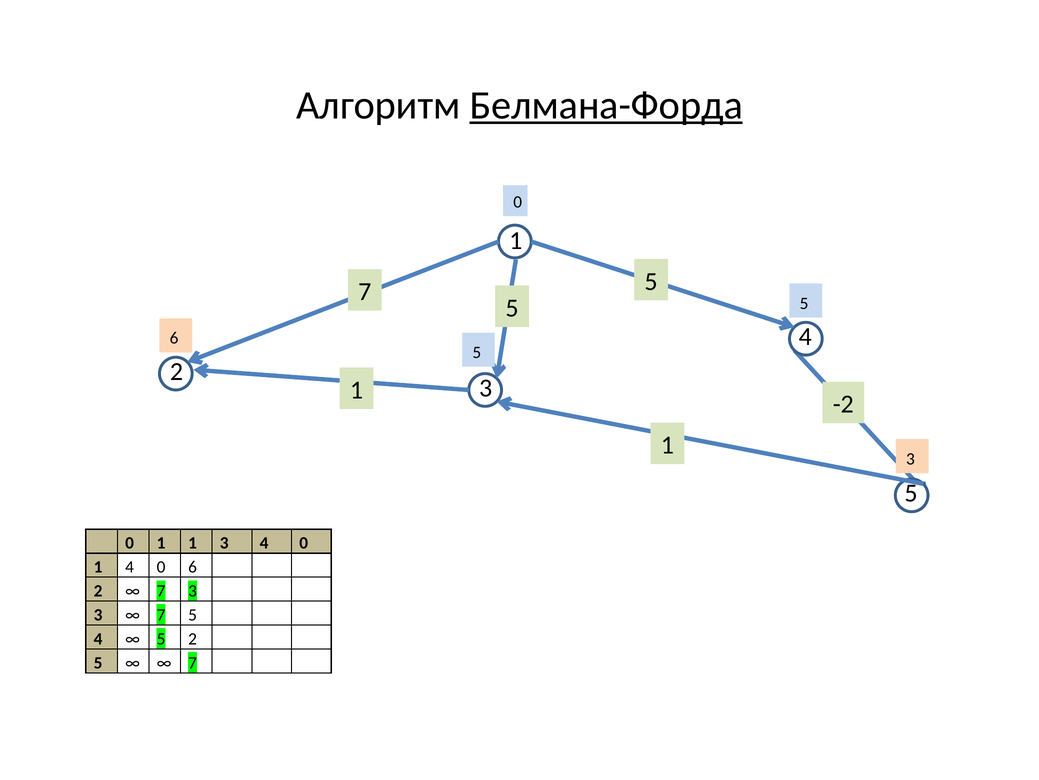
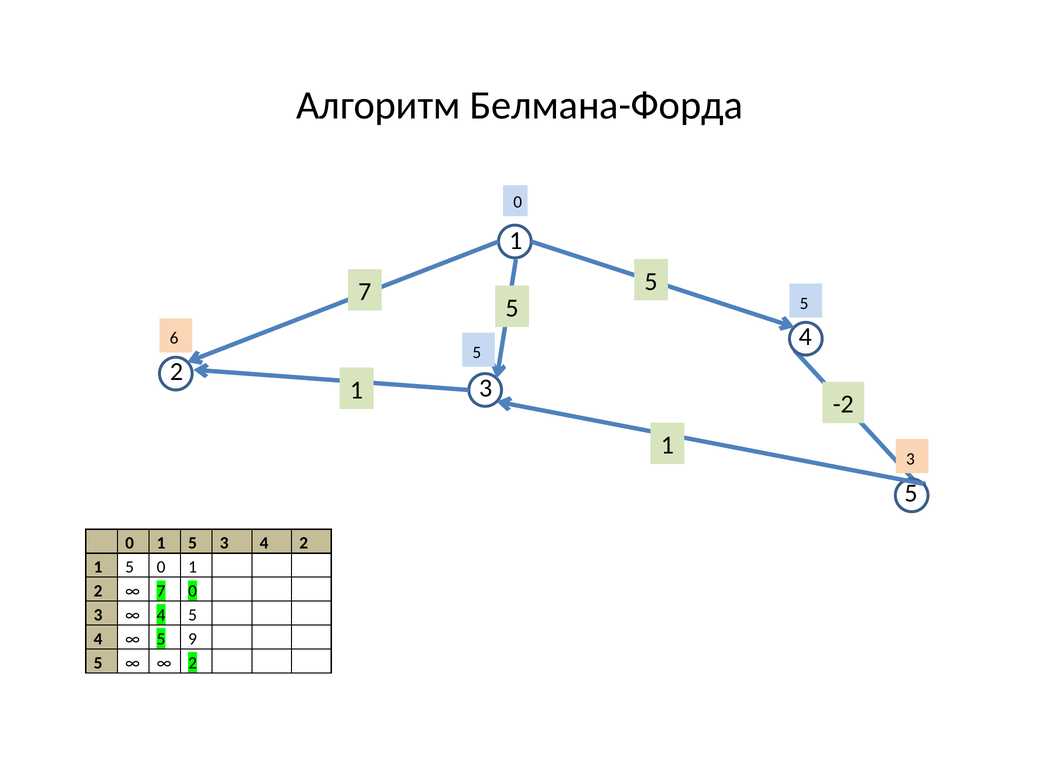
Белмана-Форда underline: present -> none (606, 105)
0 1 1: 1 -> 5 (193, 543)
3 4 0: 0 -> 2 (304, 543)
4: 4 -> 5 (130, 567)
6: 6 -> 1 (193, 567)
7 3: 3 -> 0 (193, 590)
7: 7 -> 4 (161, 614)
5 2: 2 -> 9 (193, 638)
7: 7 -> 2 (193, 662)
